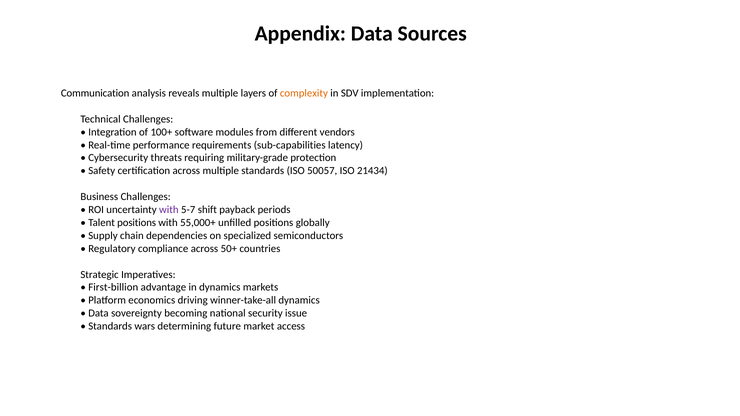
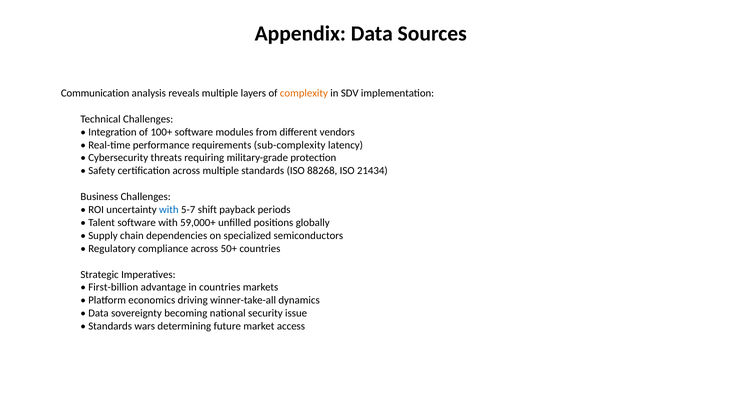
sub-capabilities: sub-capabilities -> sub-complexity (290, 145)
50057: 50057 -> 88268 (322, 171)
with colour: purple -> blue (169, 210)
Talent positions: positions -> software (137, 223)
55,000+: 55,000+ -> 59,000+ (198, 223)
in dynamics: dynamics -> countries (220, 288)
